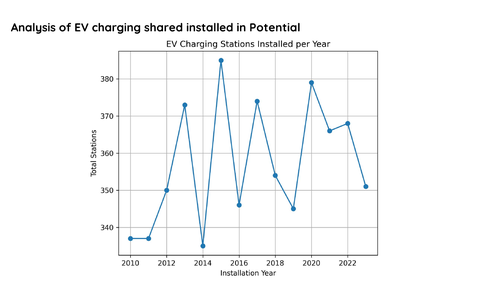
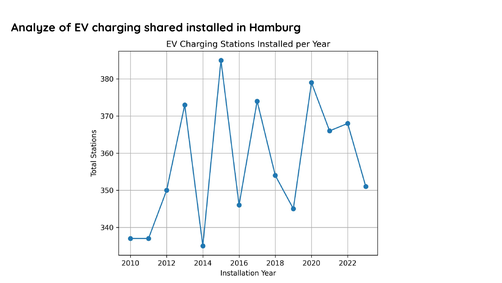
Analysis: Analysis -> Analyze (33, 28)
Potential: Potential -> Hamburg (275, 28)
